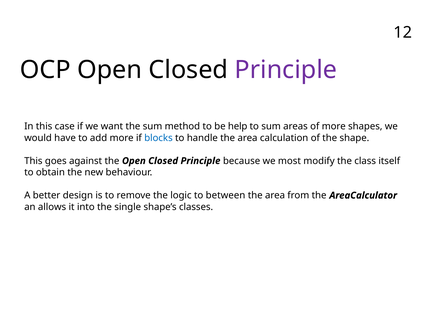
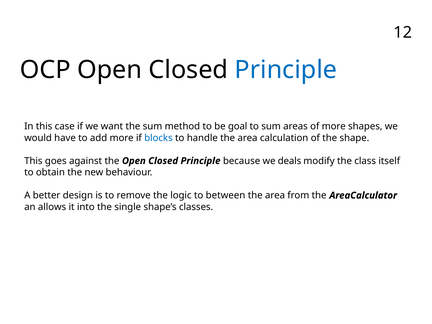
Principle colour: purple -> blue (286, 70)
help: help -> goal (238, 126)
most: most -> deals (290, 161)
